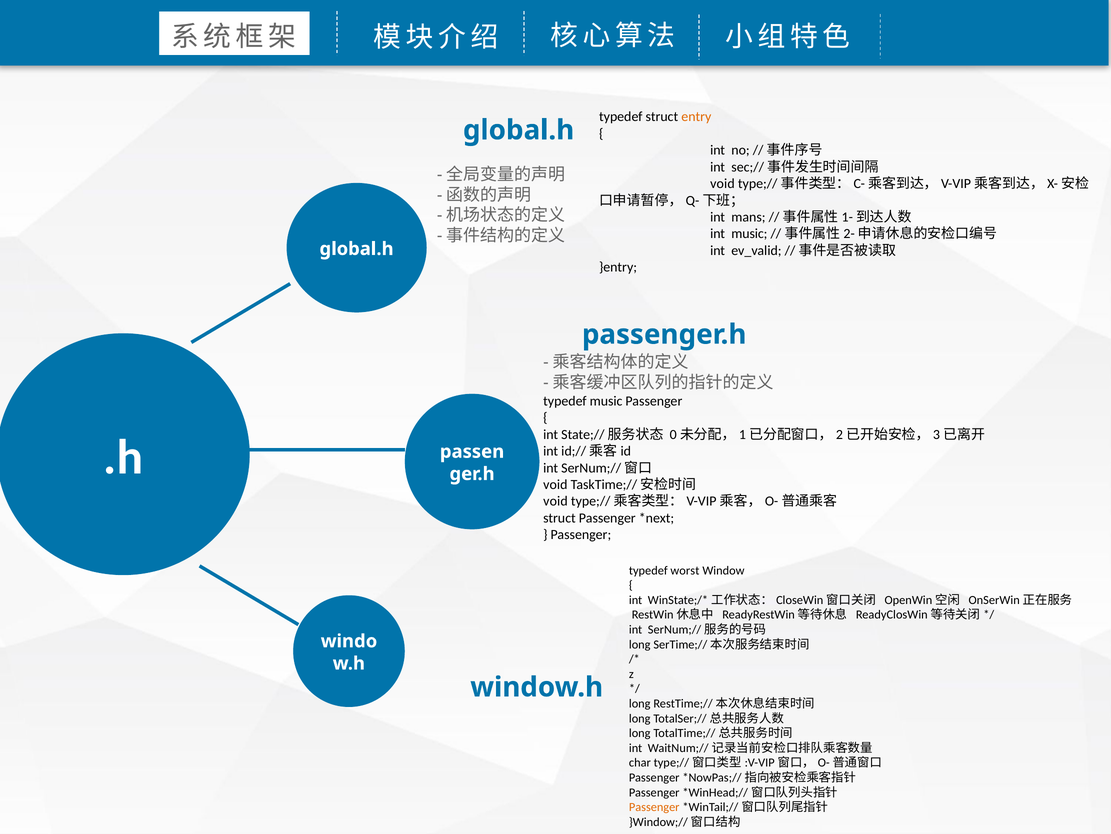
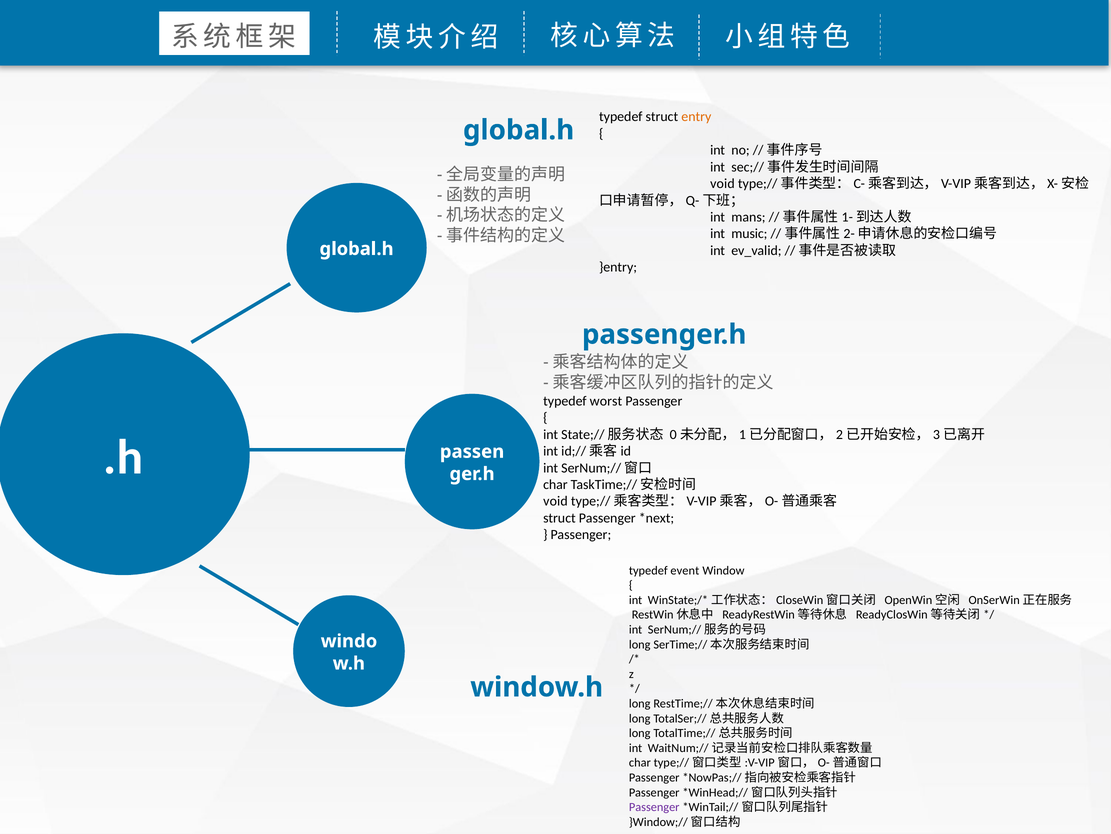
typedef music: music -> worst (606, 401)
void: void -> char (555, 484)
worst: worst -> event (685, 570)
Passenger colour: orange -> purple (654, 807)
